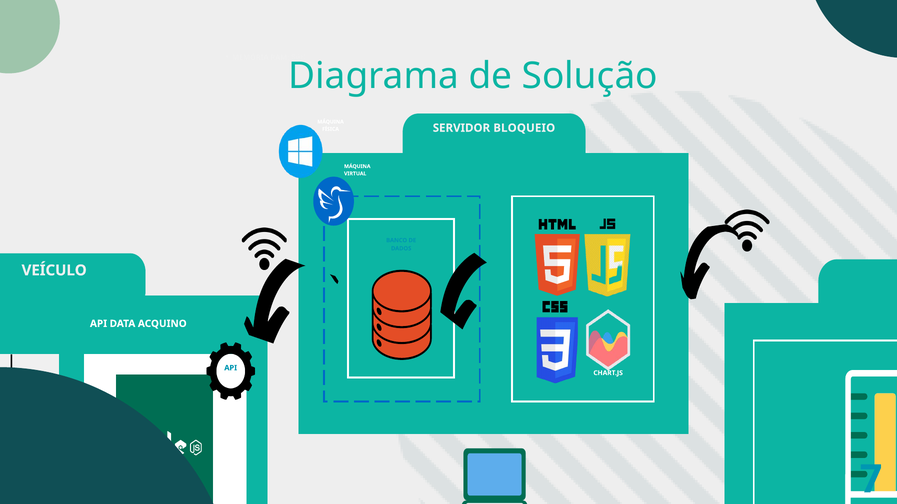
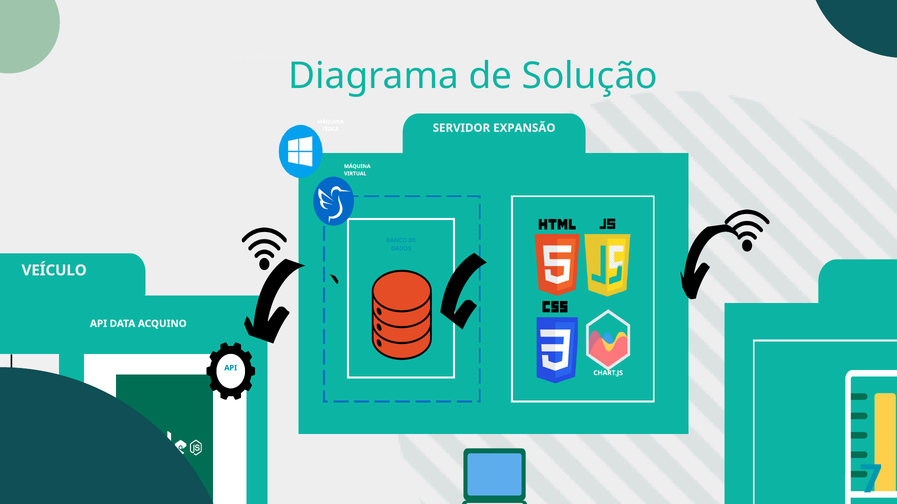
BLOQUEIO: BLOQUEIO -> EXPANSÃO (524, 128)
